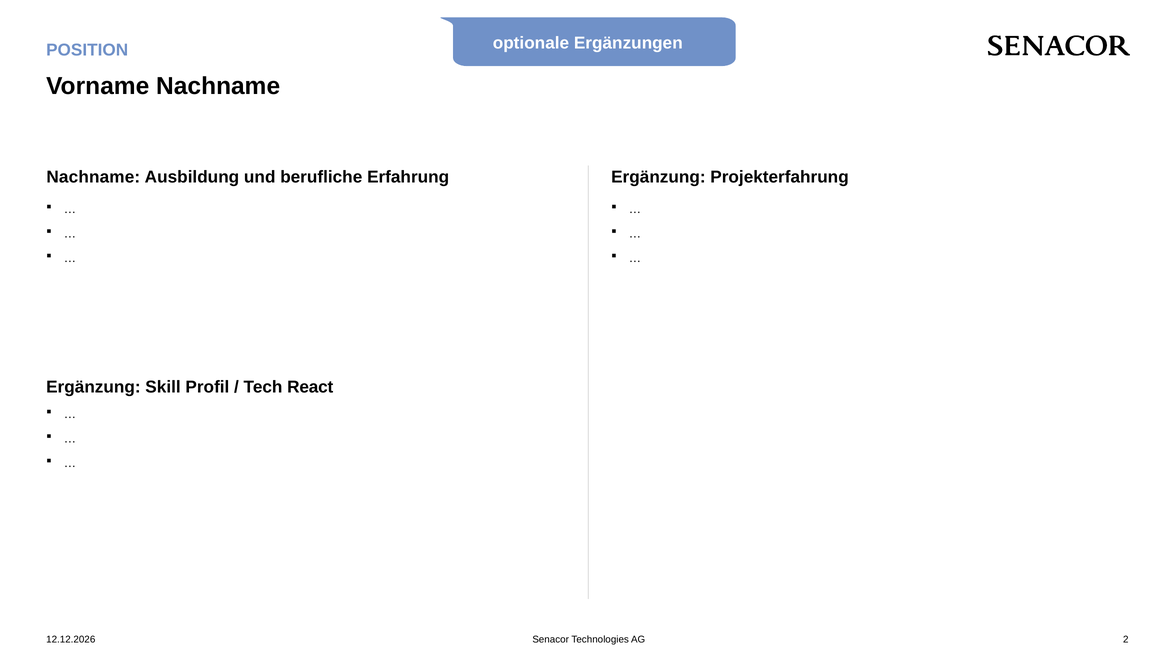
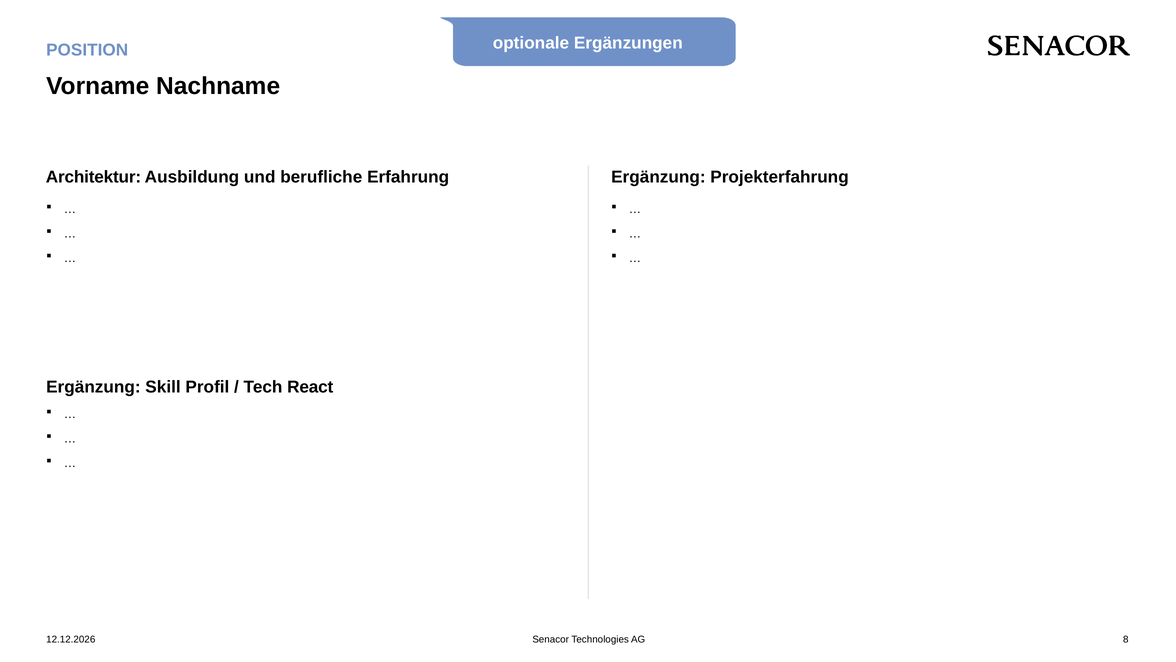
Nachname: Nachname -> Architektur (93, 177)
2: 2 -> 8 (1126, 639)
